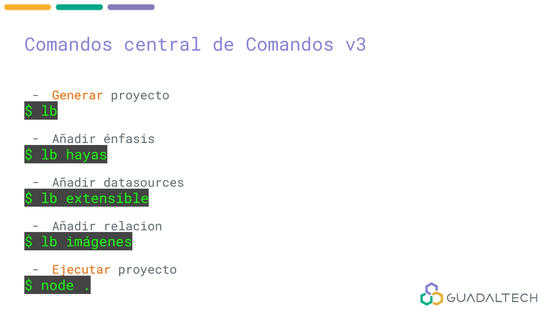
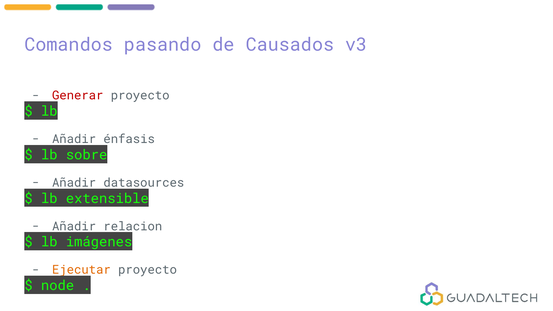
central: central -> pasando (163, 45)
de Comandos: Comandos -> Causados (290, 45)
Generar colour: orange -> red (78, 96)
hayas: hayas -> sobre (87, 155)
